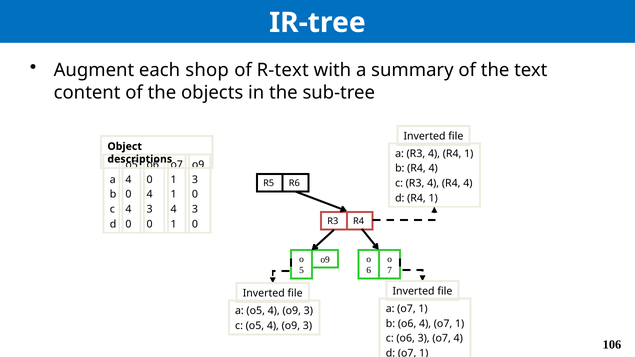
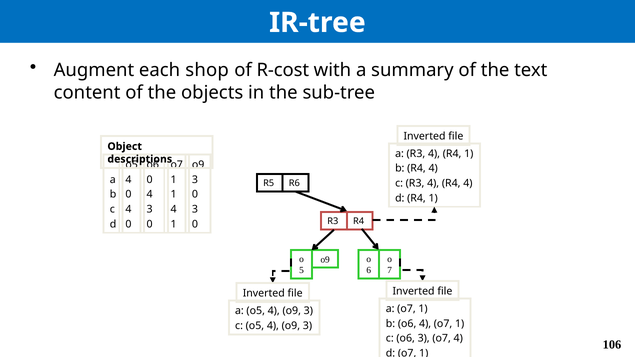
R-text: R-text -> R-cost (283, 70)
